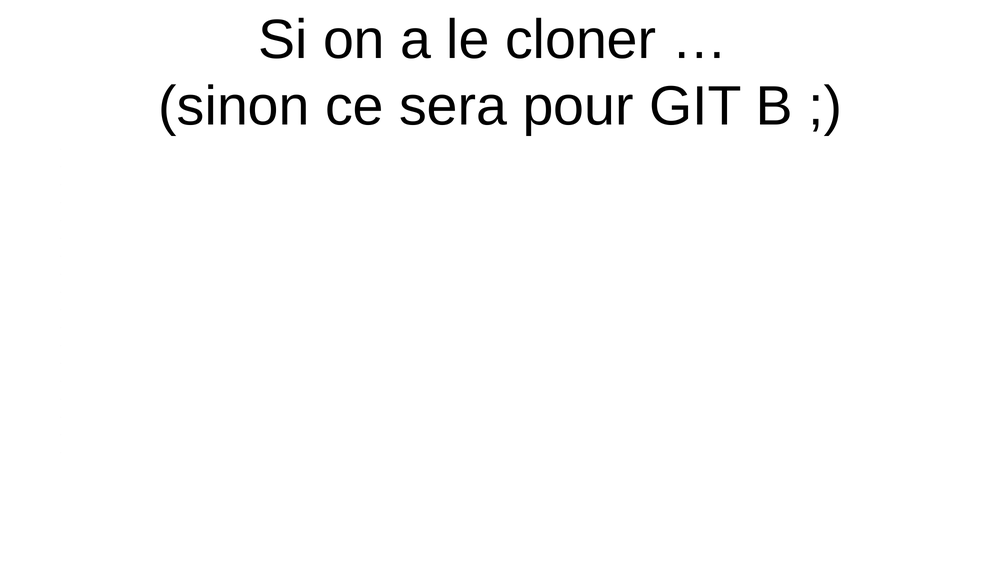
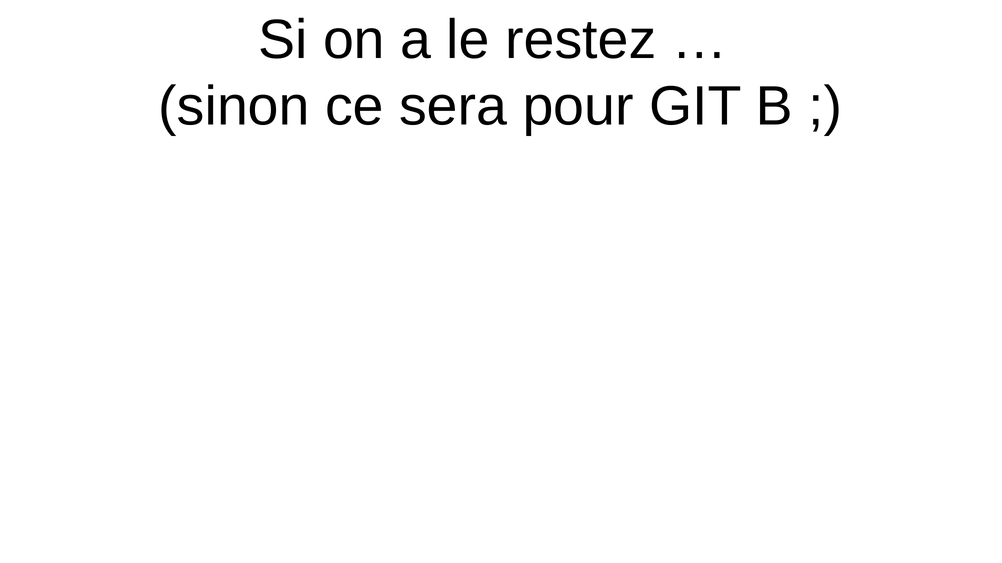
cloner: cloner -> restez (581, 40)
